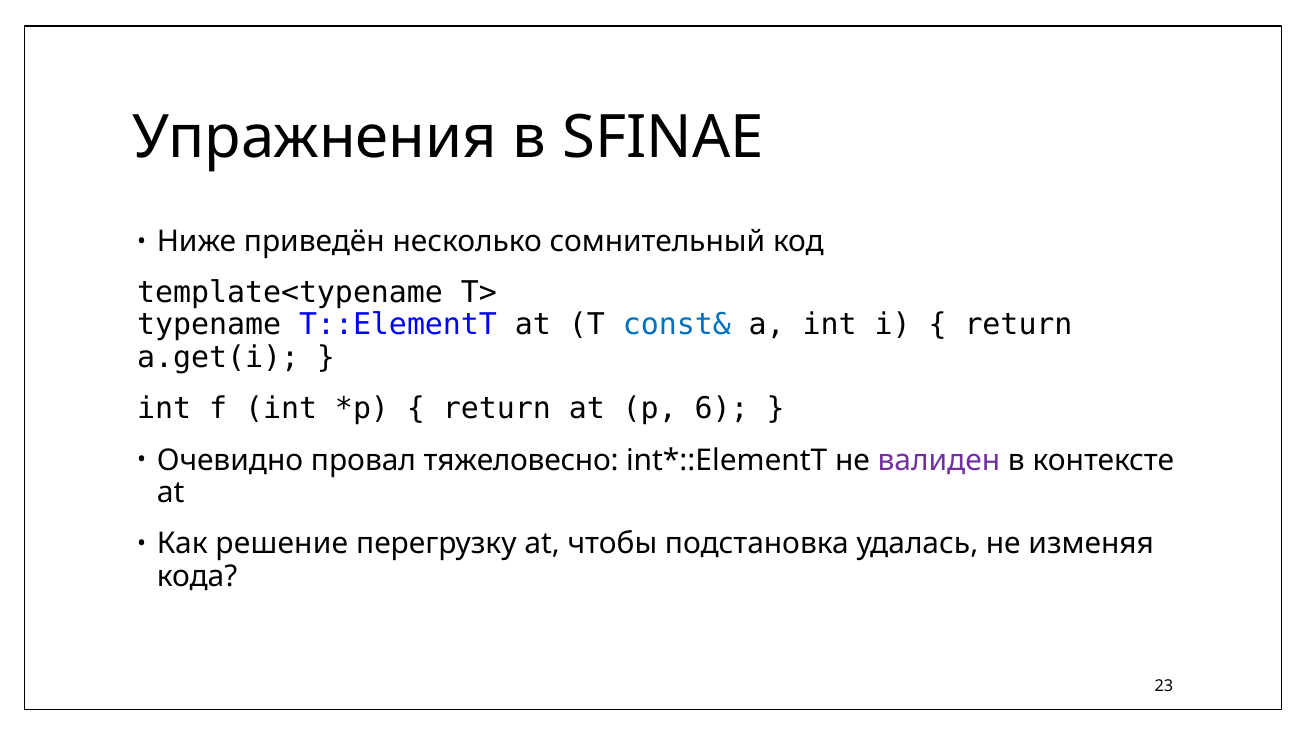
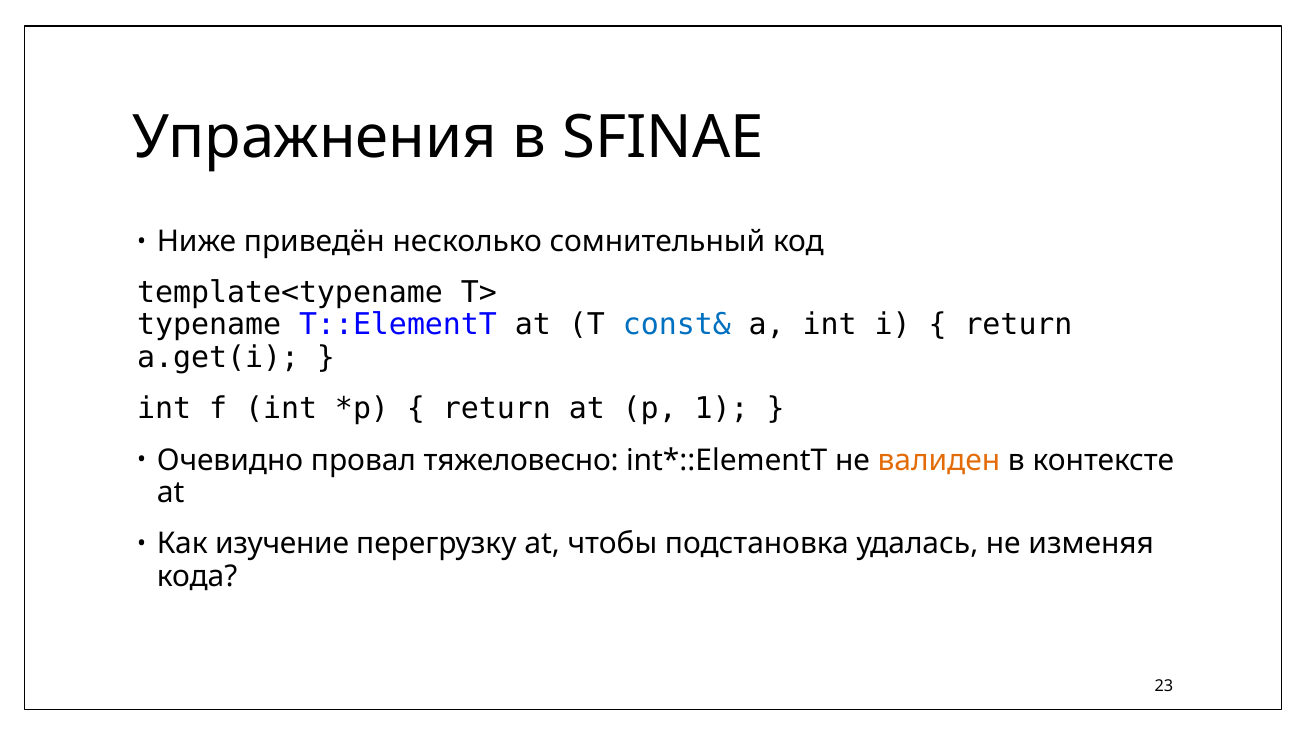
6: 6 -> 1 (722, 409)
валиден colour: purple -> orange (939, 460)
решение: решение -> изучение (282, 544)
